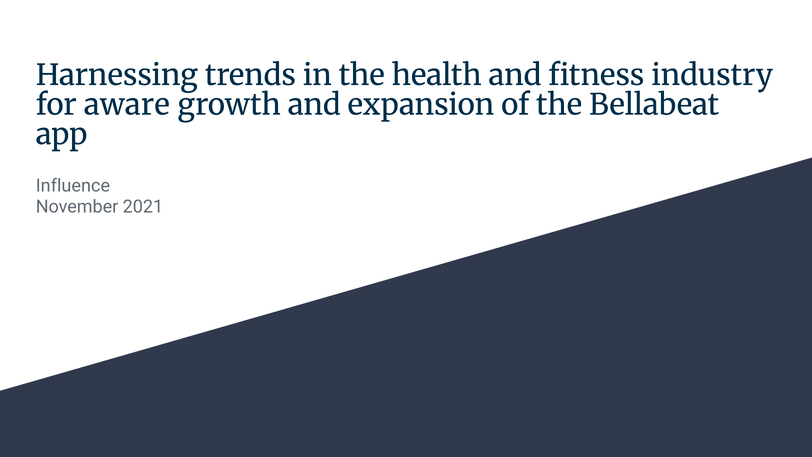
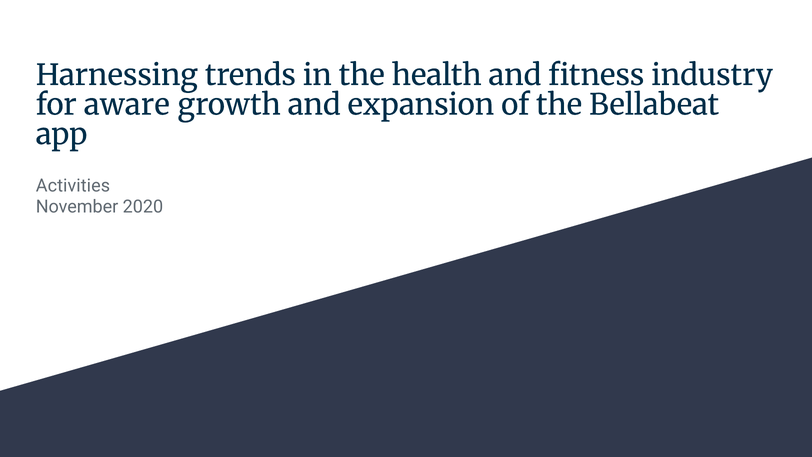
Influence: Influence -> Activities (73, 186)
2021: 2021 -> 2020 (143, 207)
